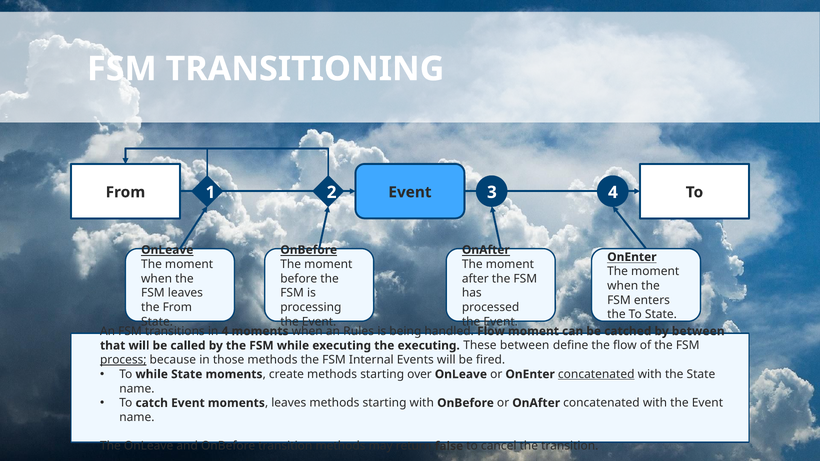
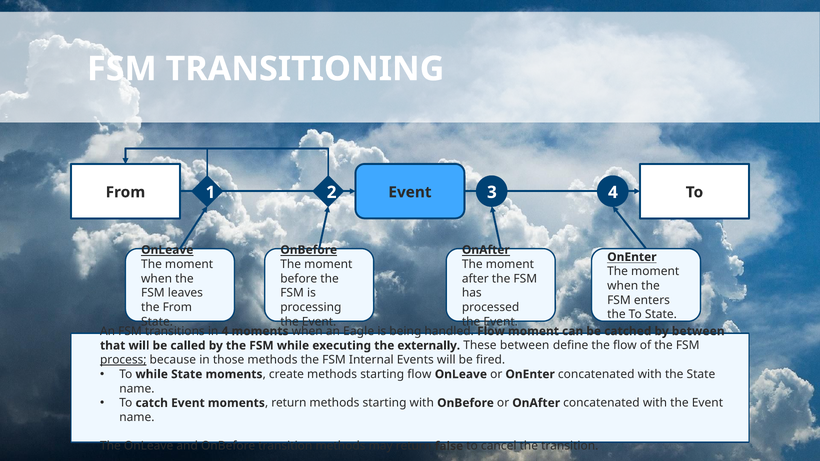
Rules: Rules -> Eagle (359, 331)
the executing: executing -> externally (429, 346)
starting over: over -> flow (419, 374)
concatenated underline: present -> none (596, 374)
moments leaves: leaves -> return (289, 403)
